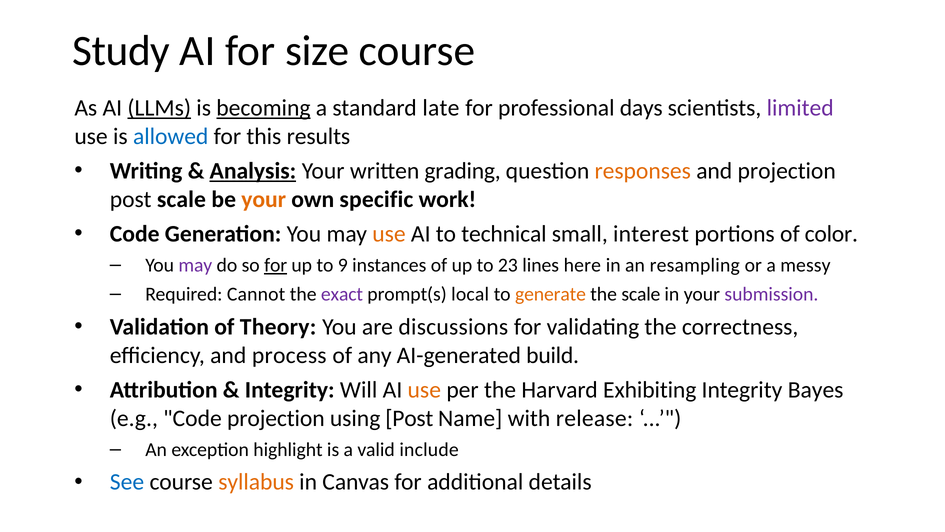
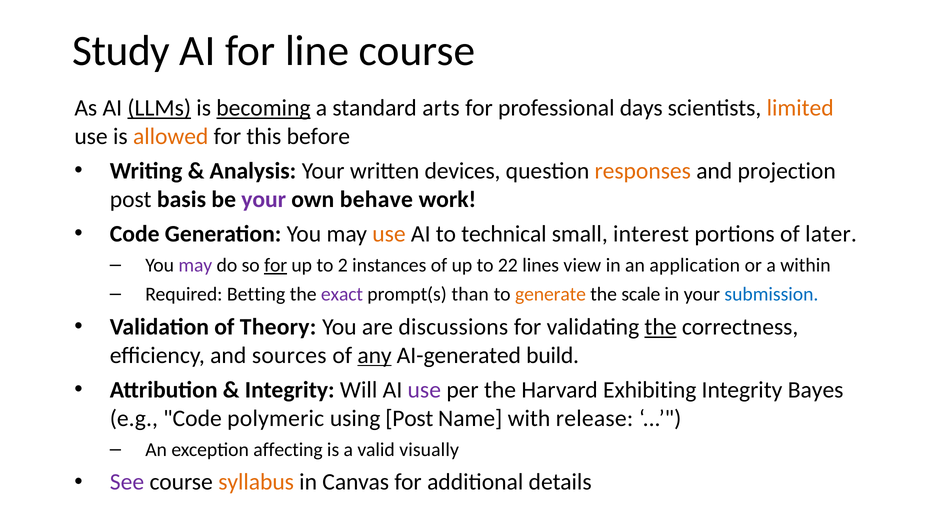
size: size -> line (317, 51)
late: late -> arts (441, 108)
limited colour: purple -> orange (800, 108)
allowed colour: blue -> orange (171, 136)
results: results -> before (318, 136)
Analysis underline: present -> none (253, 171)
grading: grading -> devices (463, 171)
post scale: scale -> basis (182, 199)
your colour: orange -> purple (264, 199)
specific: specific -> behave (376, 199)
color: color -> later (831, 234)
9: 9 -> 2 (343, 265)
23: 23 -> 22 (508, 265)
here: here -> view (582, 265)
resampling: resampling -> application (695, 265)
messy: messy -> within (805, 265)
Cannot: Cannot -> Betting (256, 294)
local: local -> than (470, 294)
submission colour: purple -> blue (771, 294)
the underline: none -> present (661, 327)
process: process -> sources (289, 355)
any underline: none -> present (375, 355)
use colour: orange -> purple (424, 390)
Code projection: projection -> polymeric (276, 418)
highlight: highlight -> affecting (288, 449)
include: include -> visually (429, 449)
See colour: blue -> purple (127, 482)
